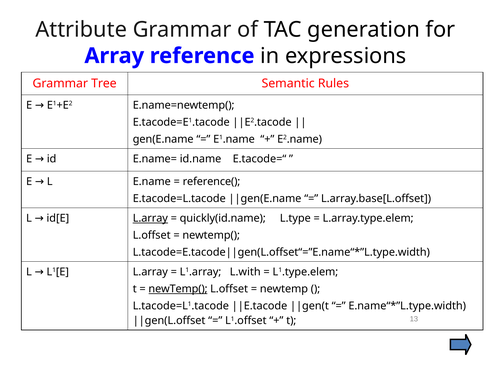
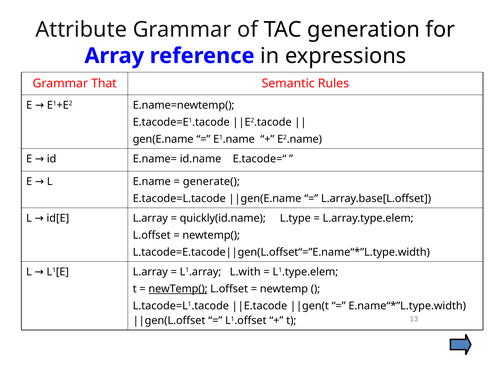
Tree: Tree -> That (104, 84)
reference(: reference( -> generate( (211, 182)
L.array underline: present -> none (150, 218)
